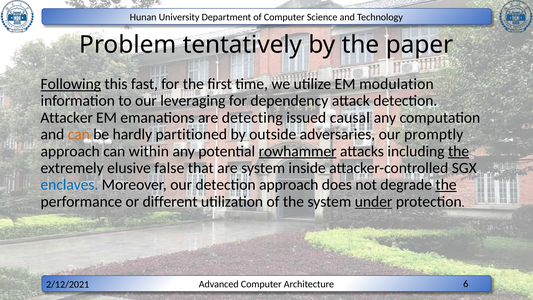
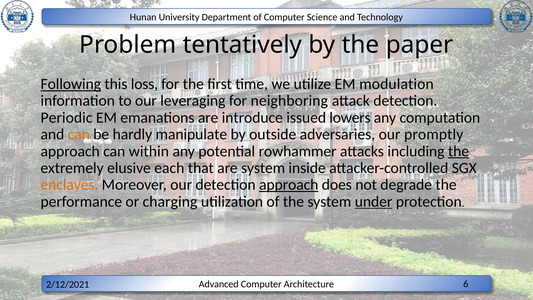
fast: fast -> loss (144, 84)
dependency: dependency -> neighboring (289, 101)
Attacker: Attacker -> Periodic (67, 118)
detecting: detecting -> introduce (252, 118)
causal: causal -> lowers (350, 118)
partitioned: partitioned -> manipulate (191, 134)
rowhammer underline: present -> none (298, 151)
false: false -> each (169, 168)
enclaves colour: blue -> orange (69, 185)
approach underline: none -> present (289, 185)
the underline: present -> none (446, 185)
different: different -> charging (170, 202)
